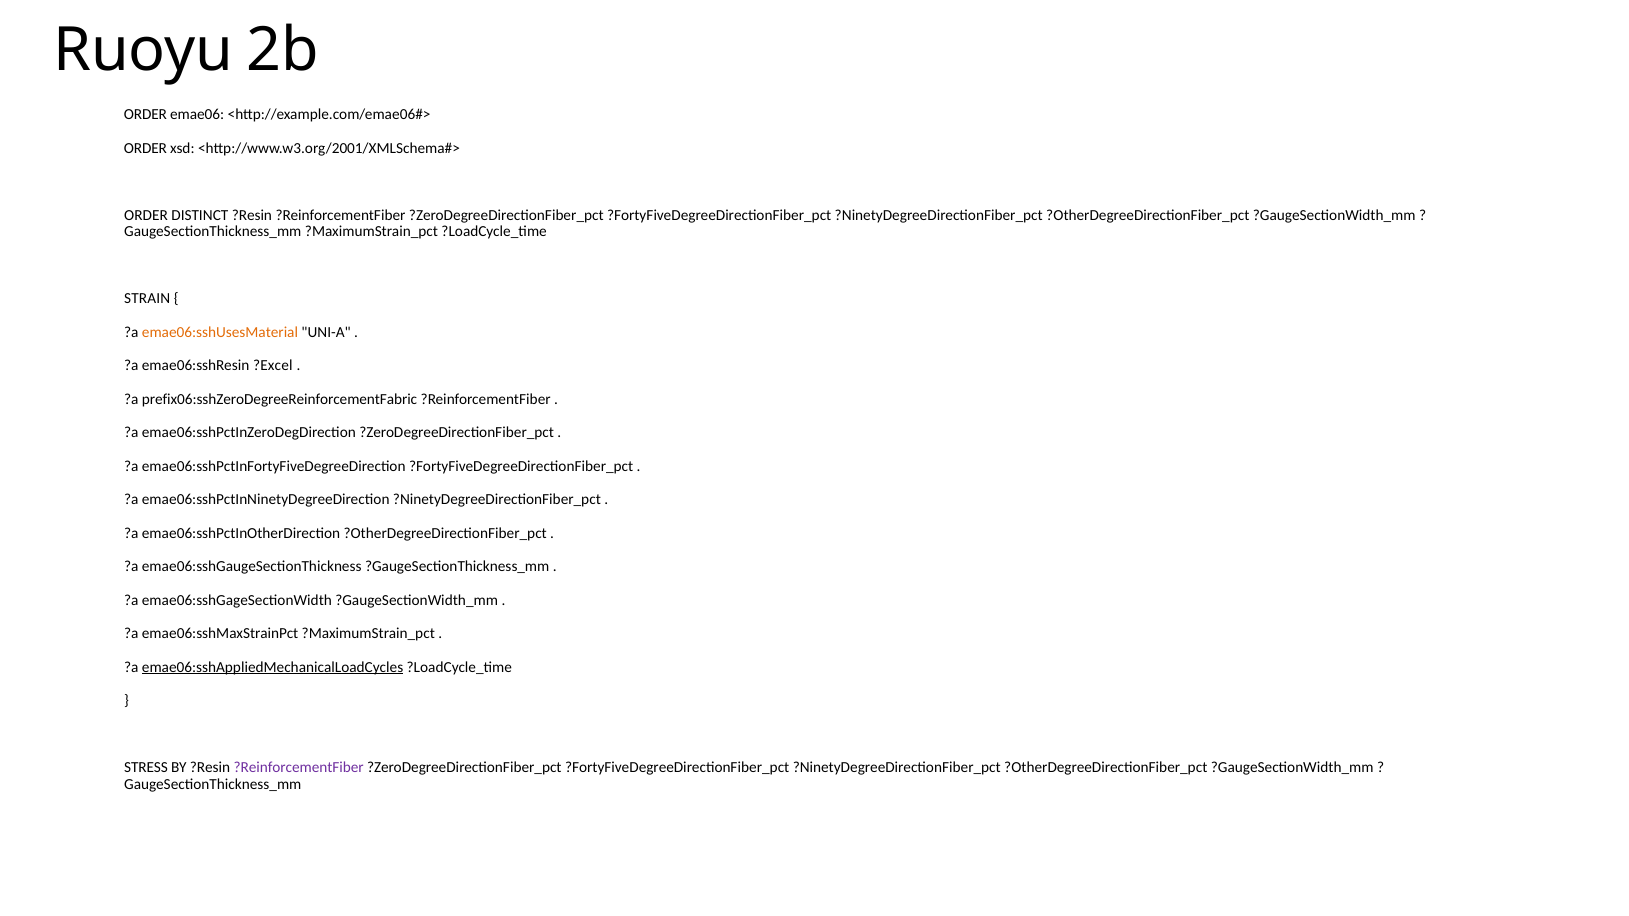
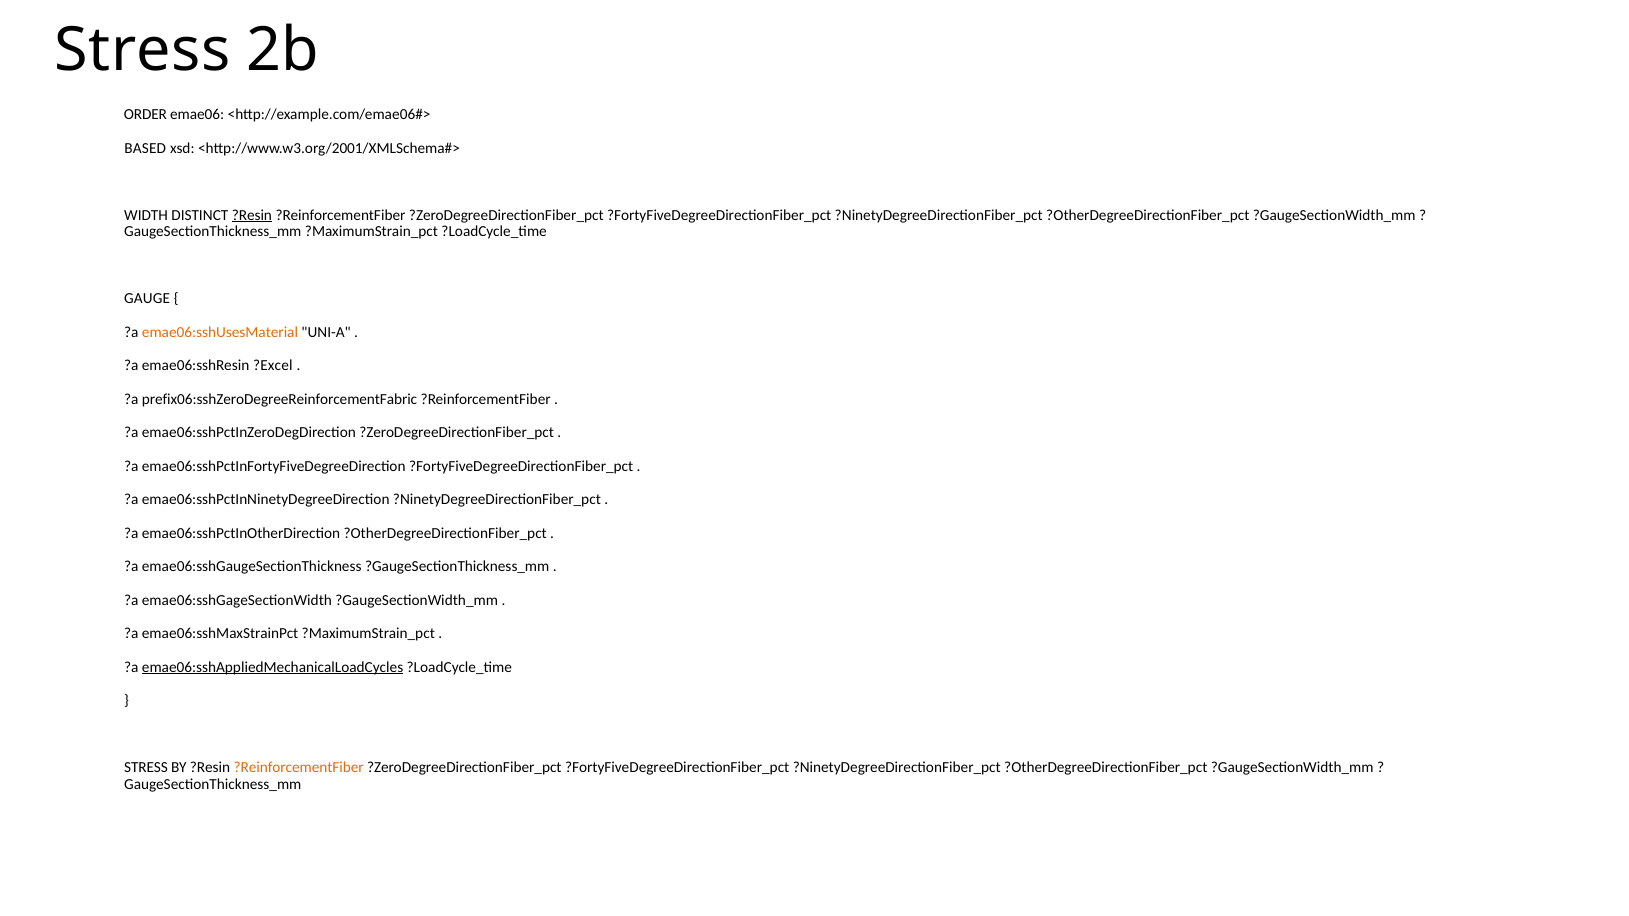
Ruoyu: Ruoyu -> Stress (143, 51)
ORDER: ORDER -> BASED (145, 148)
ORDER: ORDER -> WIDTH (146, 215)
?Resin underline: none -> present (252, 215)
STRAIN: STRAIN -> GAUGE (147, 299)
?ReinforcementFiber colour: purple -> orange (299, 768)
